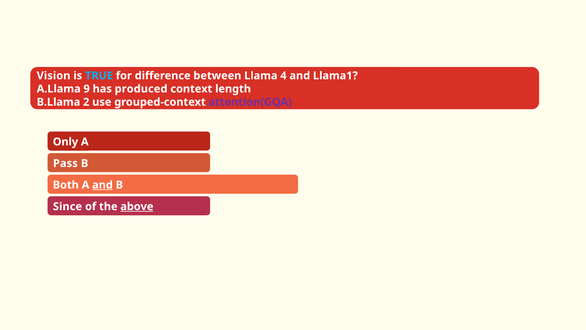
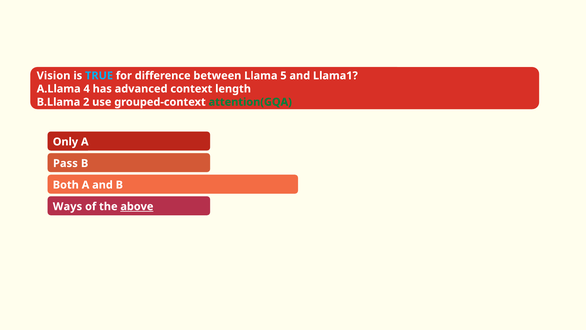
4: 4 -> 5 (283, 76)
9: 9 -> 4 (87, 89)
produced: produced -> advanced (141, 89)
attention(GQA colour: purple -> green (250, 102)
and underline: present -> none (102, 185)
Since: Since -> Ways (67, 206)
